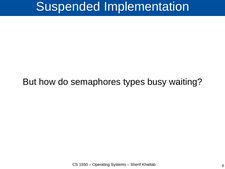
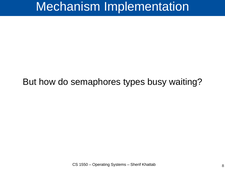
Suspended: Suspended -> Mechanism (68, 7)
